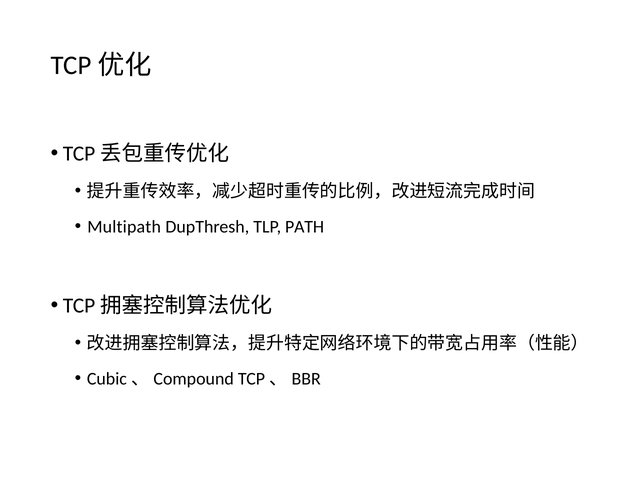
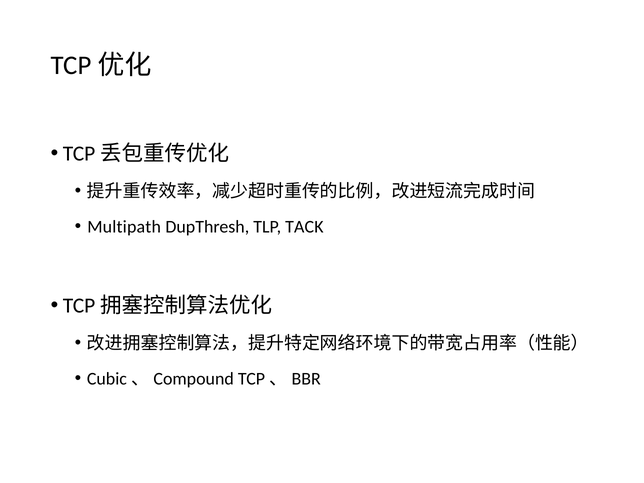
PATH: PATH -> TACK (304, 227)
